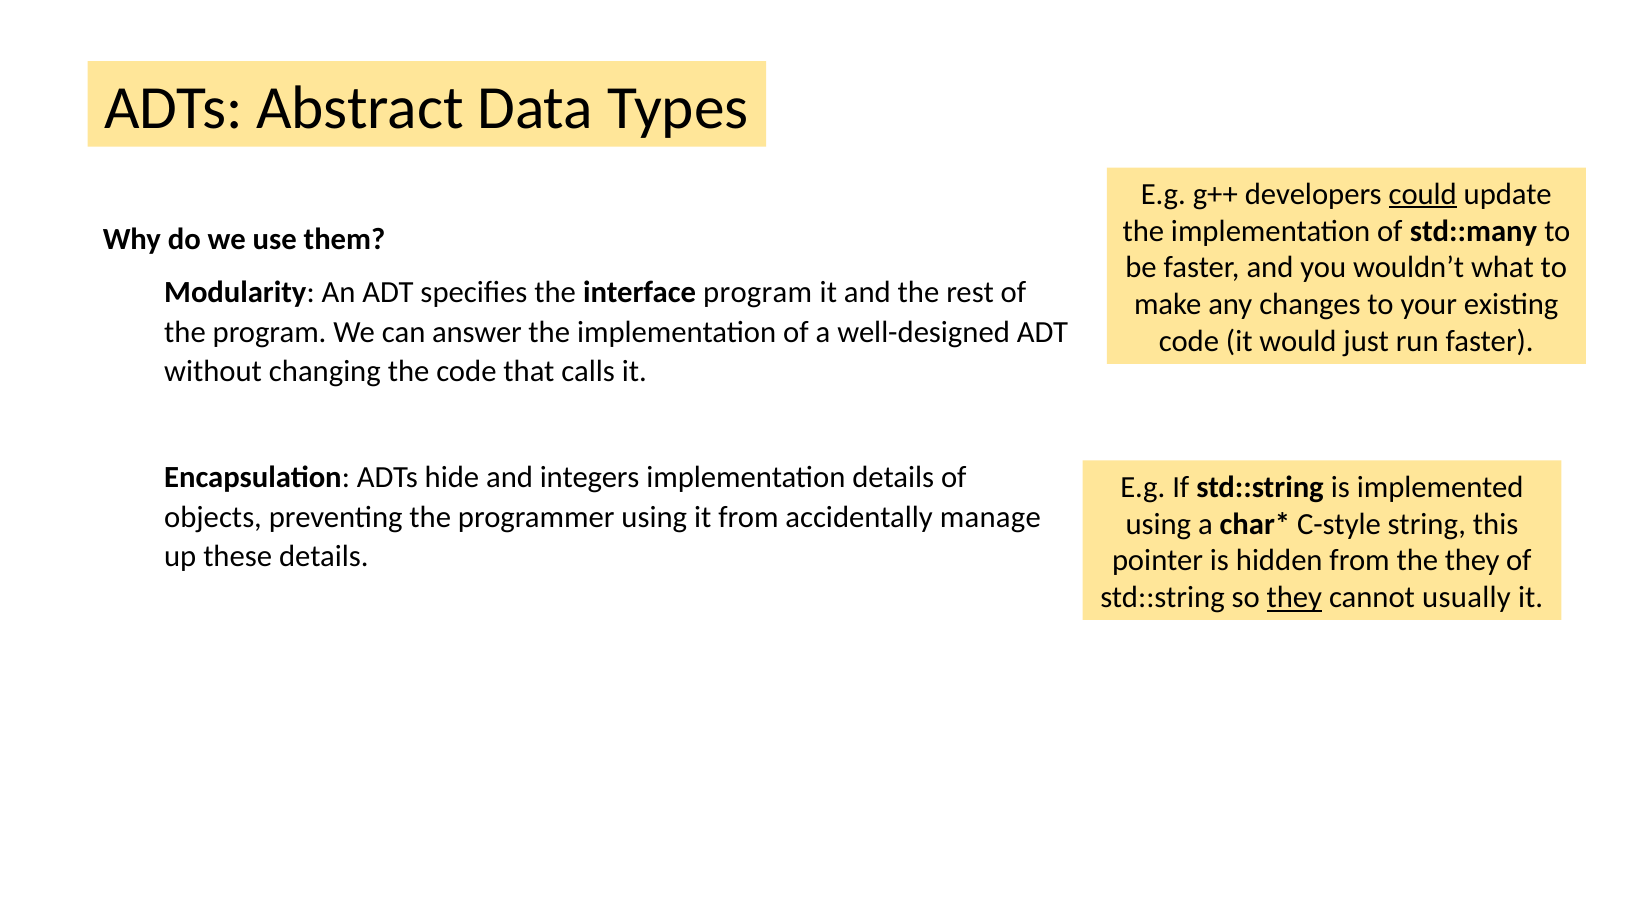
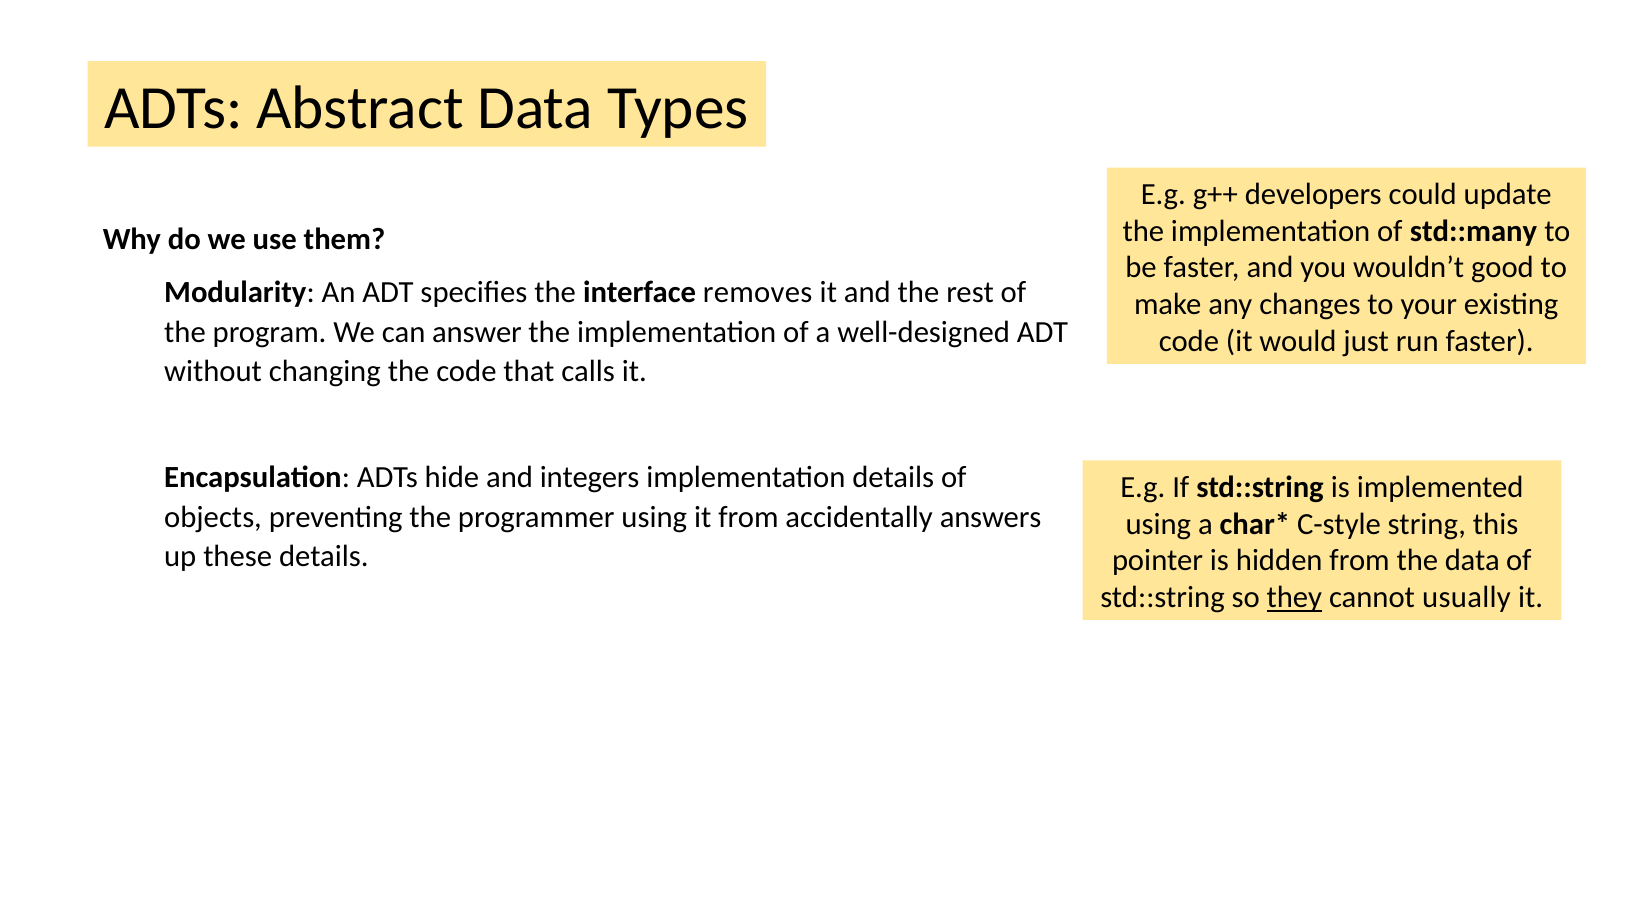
could underline: present -> none (1423, 194)
what: what -> good (1502, 268)
interface program: program -> removes (758, 293)
manage: manage -> answers (991, 517)
the they: they -> data (1472, 561)
